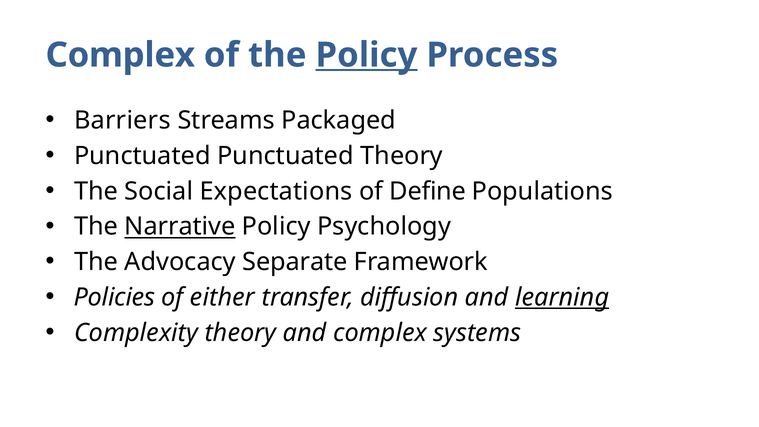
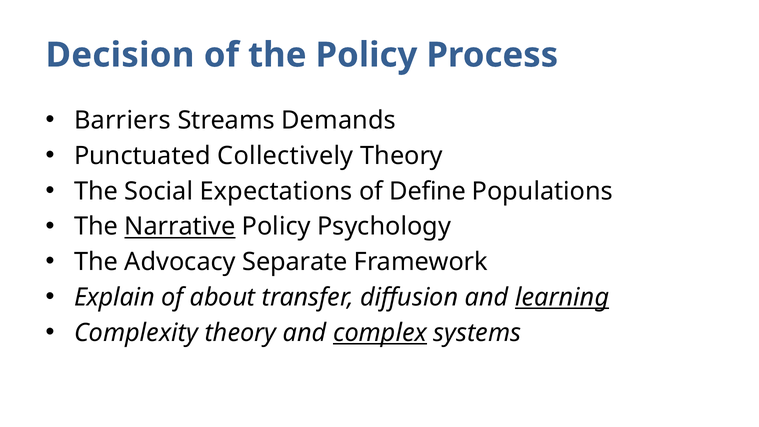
Complex: Complex -> Decision (120, 55)
Policy underline: present -> none (366, 55)
Packaged: Packaged -> Demands (339, 120)
Punctuated Punctuated: Punctuated -> Collectively (285, 156)
Policies: Policies -> Explain (114, 297)
either: either -> about (223, 297)
complex underline: none -> present (380, 333)
